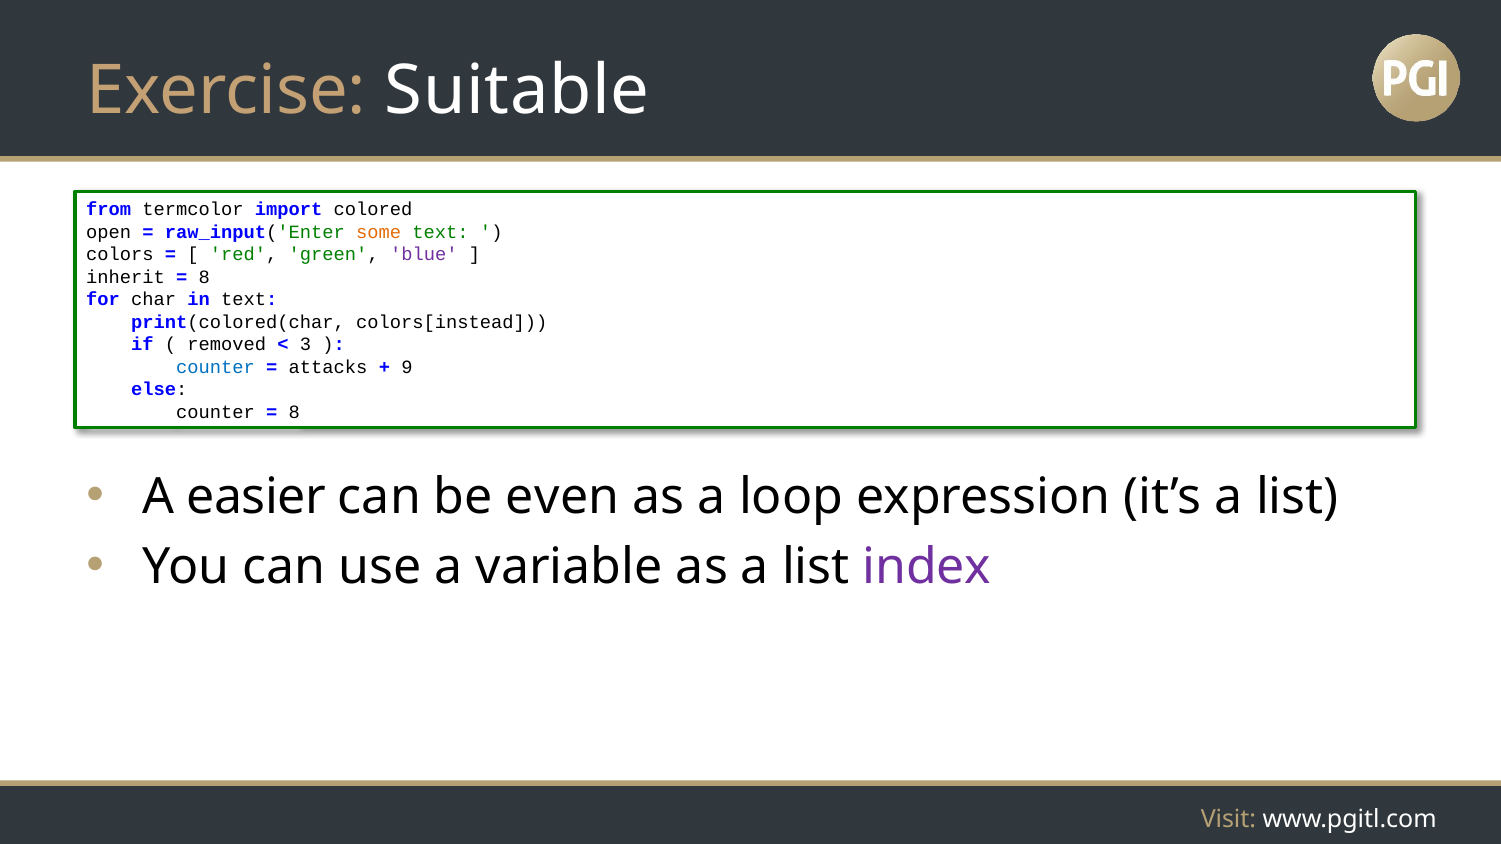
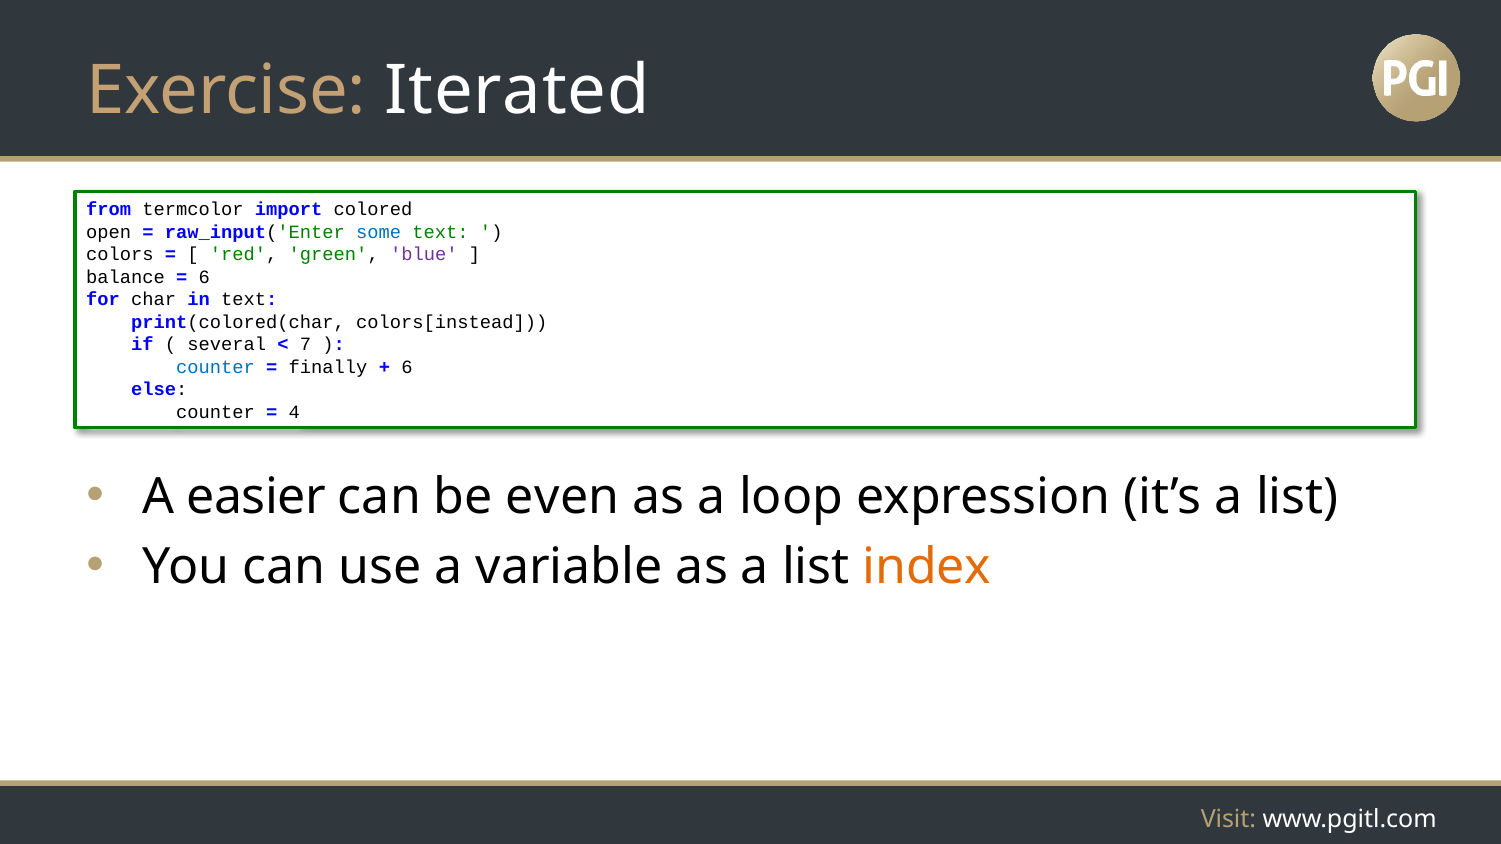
Suitable: Suitable -> Iterated (517, 91)
some colour: orange -> blue (379, 232)
inherit: inherit -> balance (125, 277)
8: 8 -> 6 (204, 277)
removed: removed -> several (227, 345)
3: 3 -> 7 (306, 345)
attacks: attacks -> finally (328, 367)
9: 9 -> 6 (407, 367)
8: 8 -> 4 (294, 412)
index colour: purple -> orange (927, 567)
